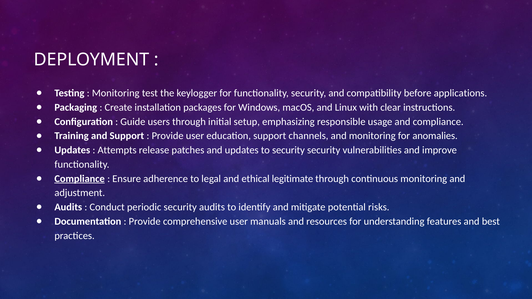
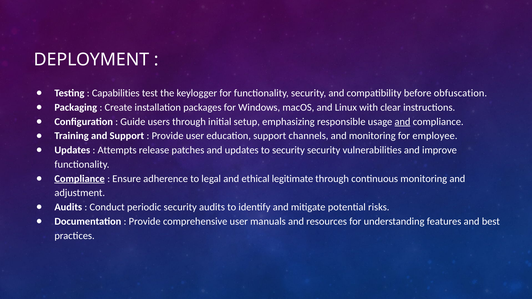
Monitoring: Monitoring -> Capabilities (116, 93)
applications: applications -> obfuscation (460, 93)
and underline: none -> present (403, 122)
anomalies: anomalies -> employee (435, 136)
